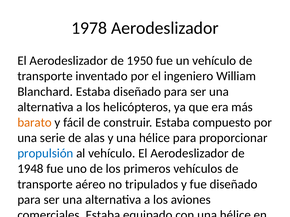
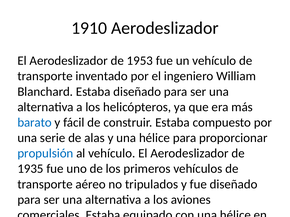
1978: 1978 -> 1910 (89, 28)
1950: 1950 -> 1953 (140, 61)
barato colour: orange -> blue (35, 123)
1948: 1948 -> 1935 (30, 169)
